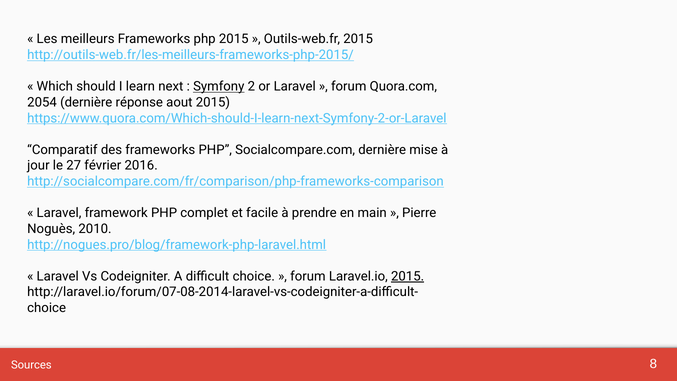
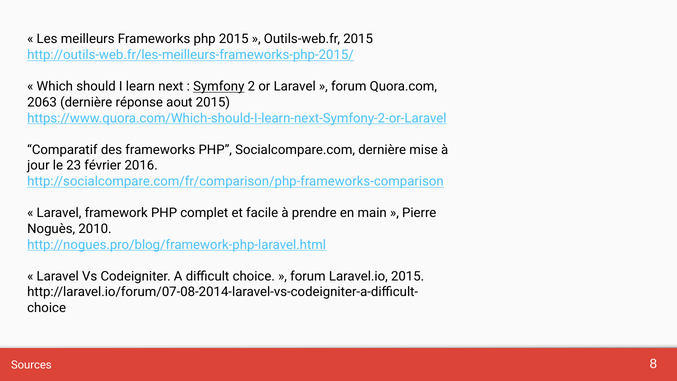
2054: 2054 -> 2063 (42, 102)
27: 27 -> 23 (74, 166)
2015 underline: present -> none (408, 276)
